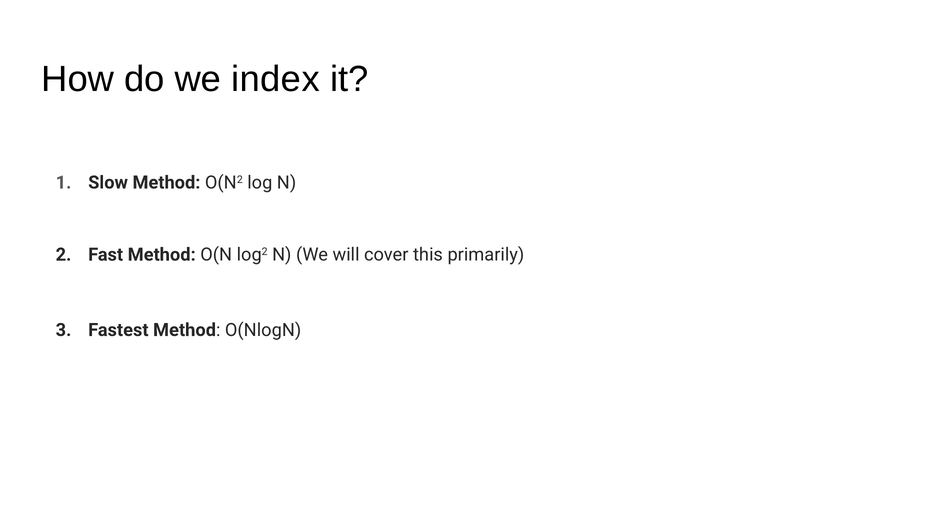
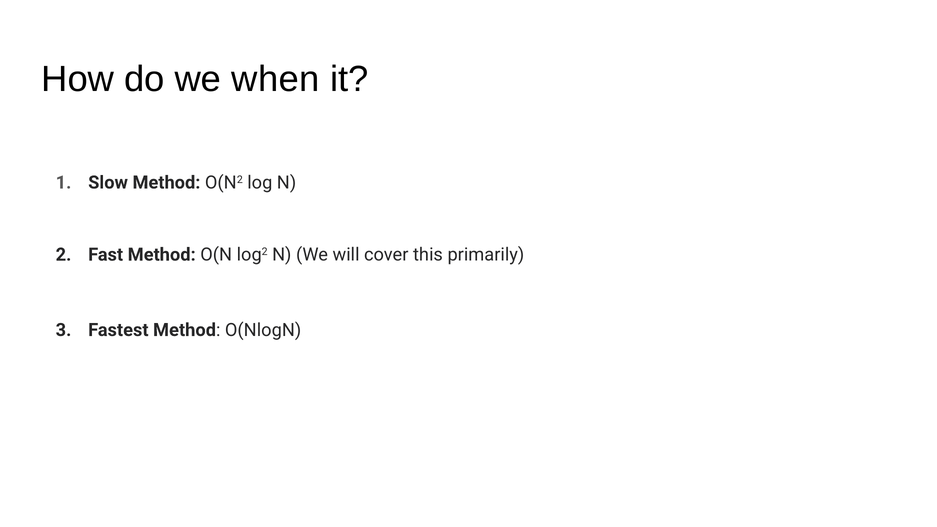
index: index -> when (276, 79)
